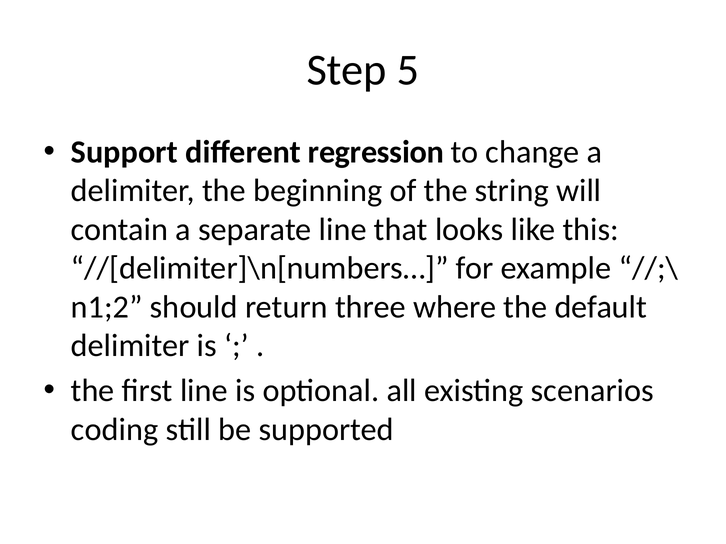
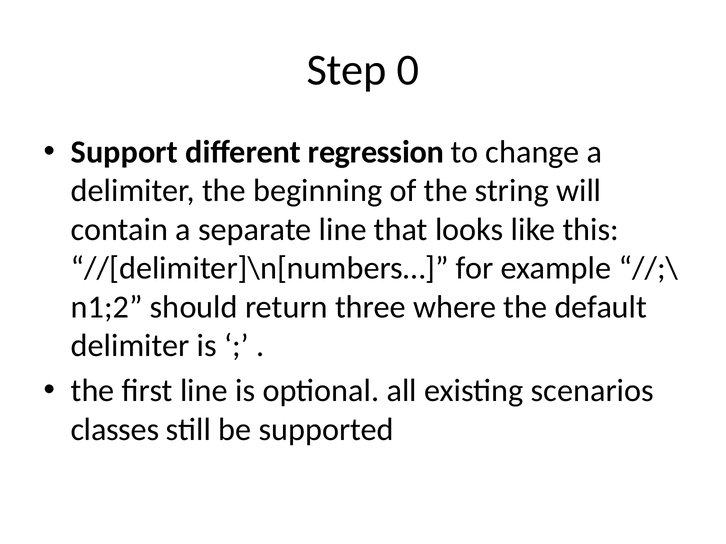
5: 5 -> 0 (408, 70)
coding: coding -> classes (115, 430)
